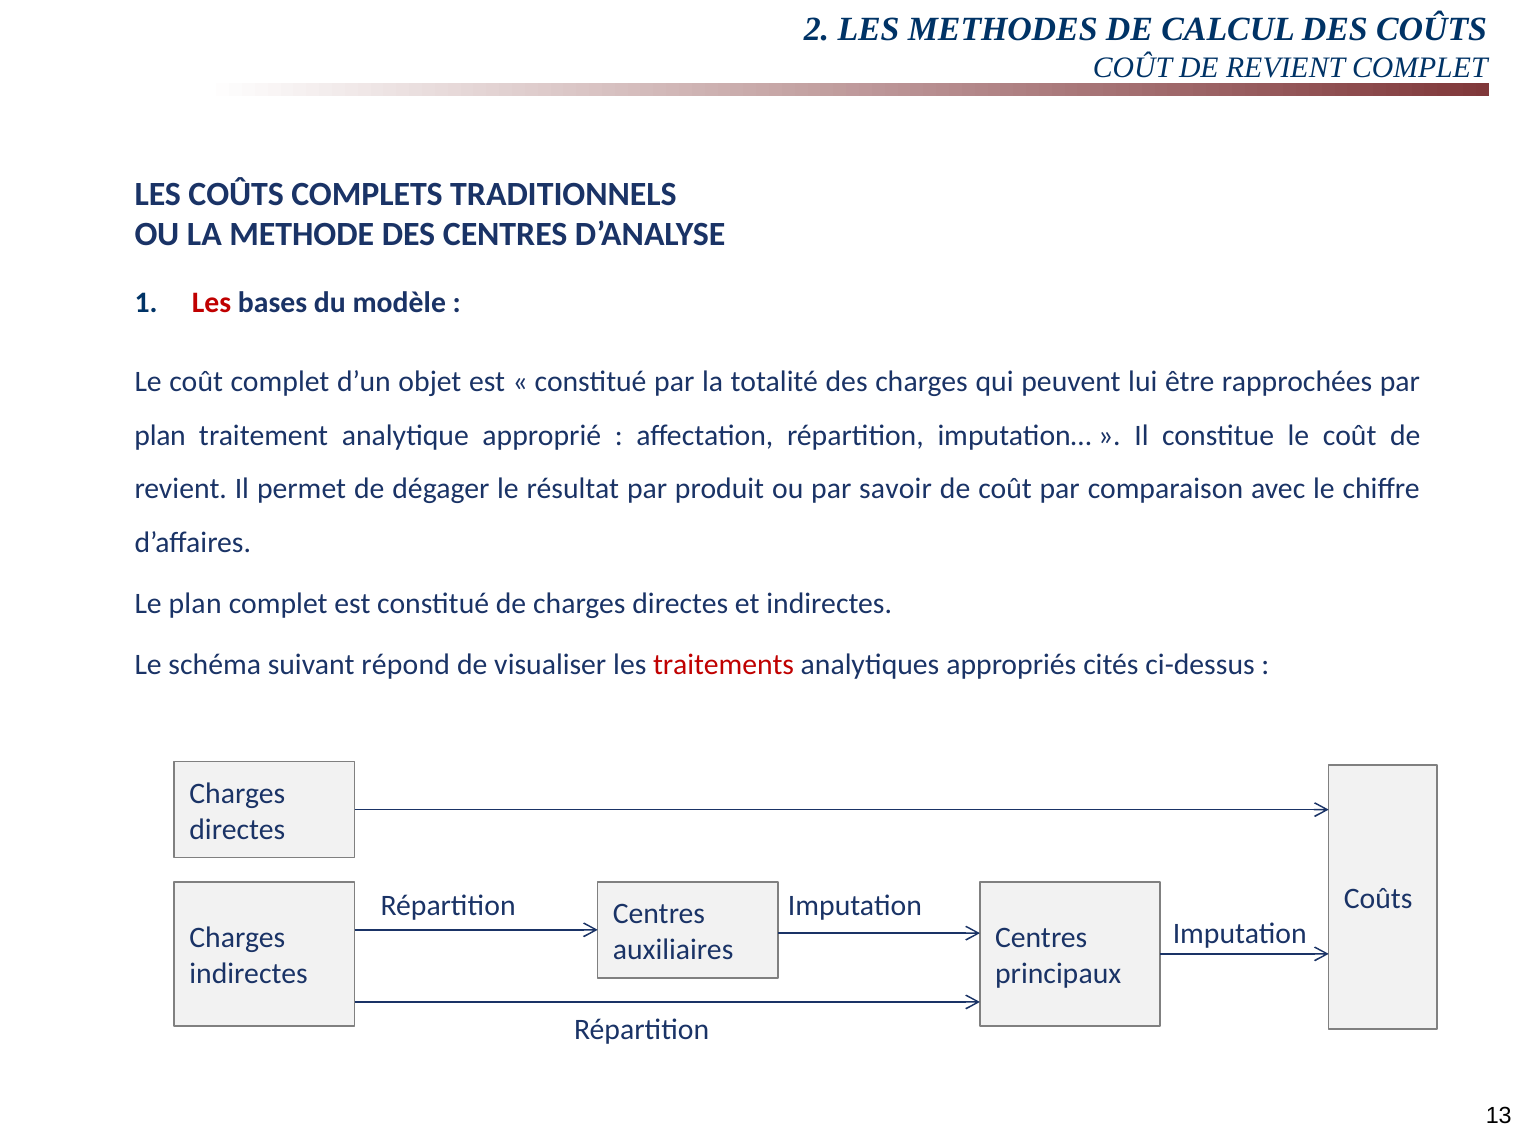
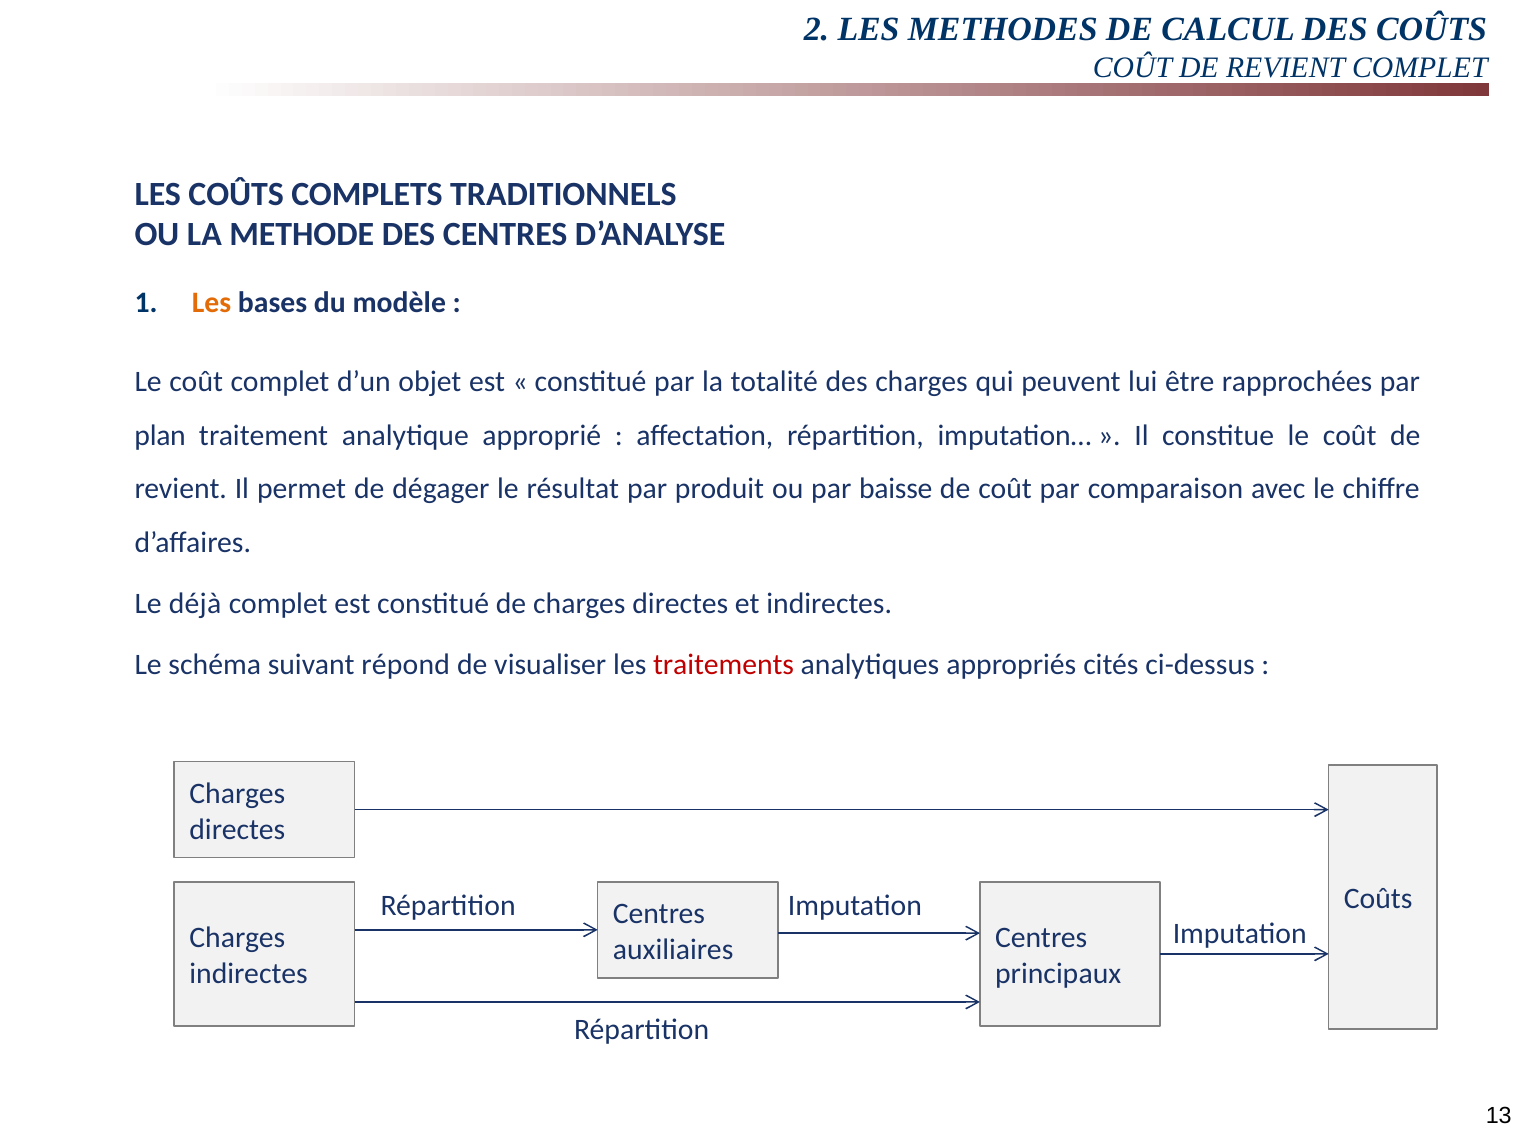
Les colour: red -> orange (211, 303)
savoir: savoir -> baisse (896, 489)
Le plan: plan -> déjà (195, 604)
